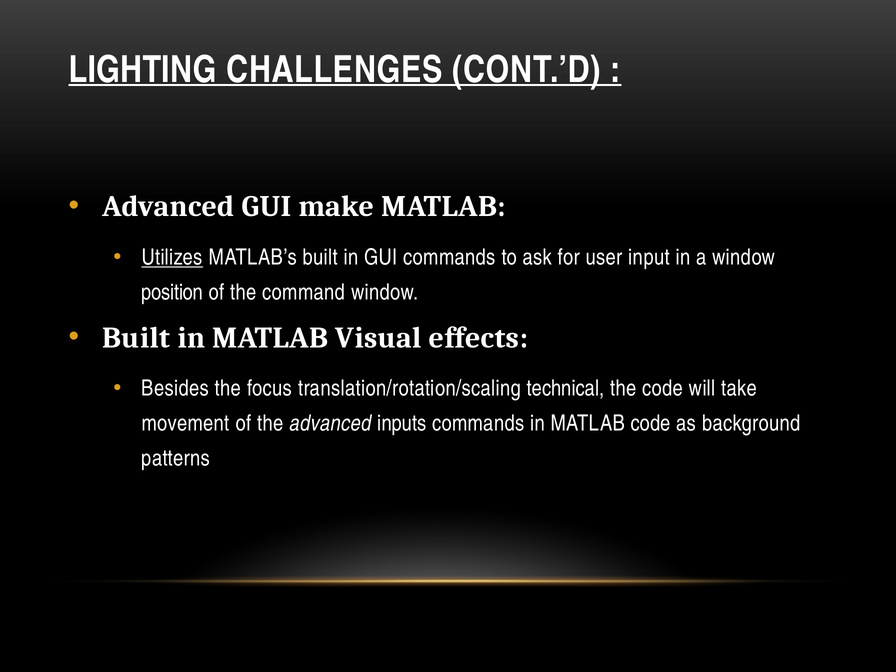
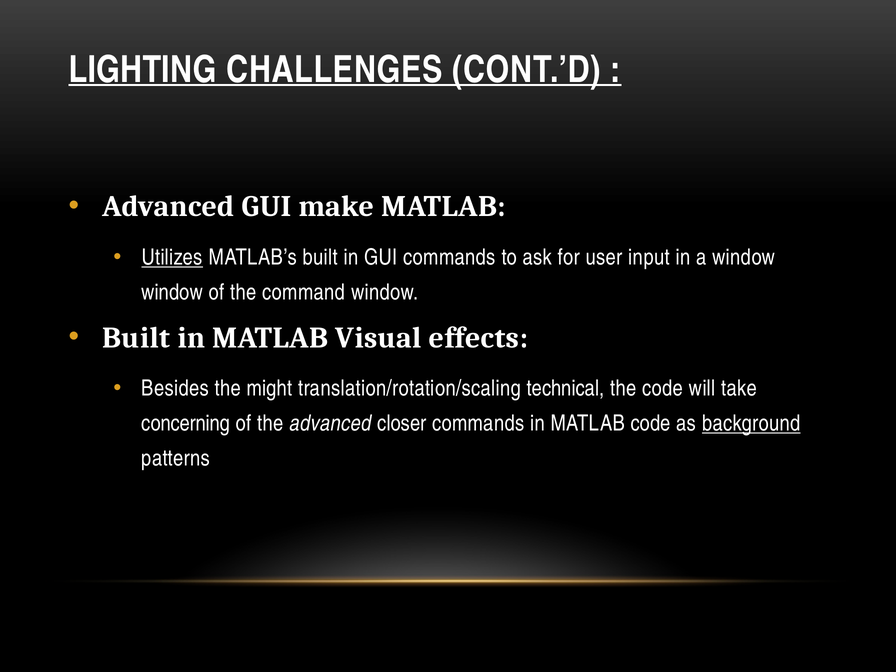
position: position -> window (172, 292)
focus: focus -> might (270, 389)
movement: movement -> concerning (186, 423)
inputs: inputs -> closer (402, 423)
background underline: none -> present (751, 423)
